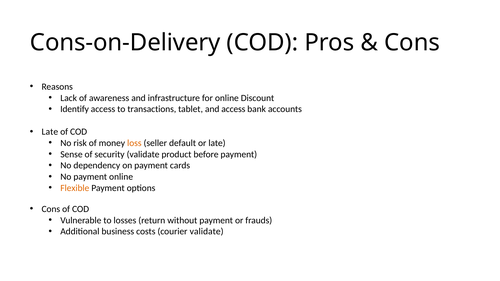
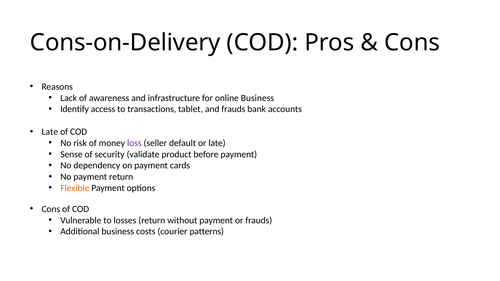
online Discount: Discount -> Business (257, 98)
and access: access -> frauds (233, 109)
loss colour: orange -> purple (134, 143)
payment online: online -> return (121, 177)
courier validate: validate -> patterns (207, 232)
